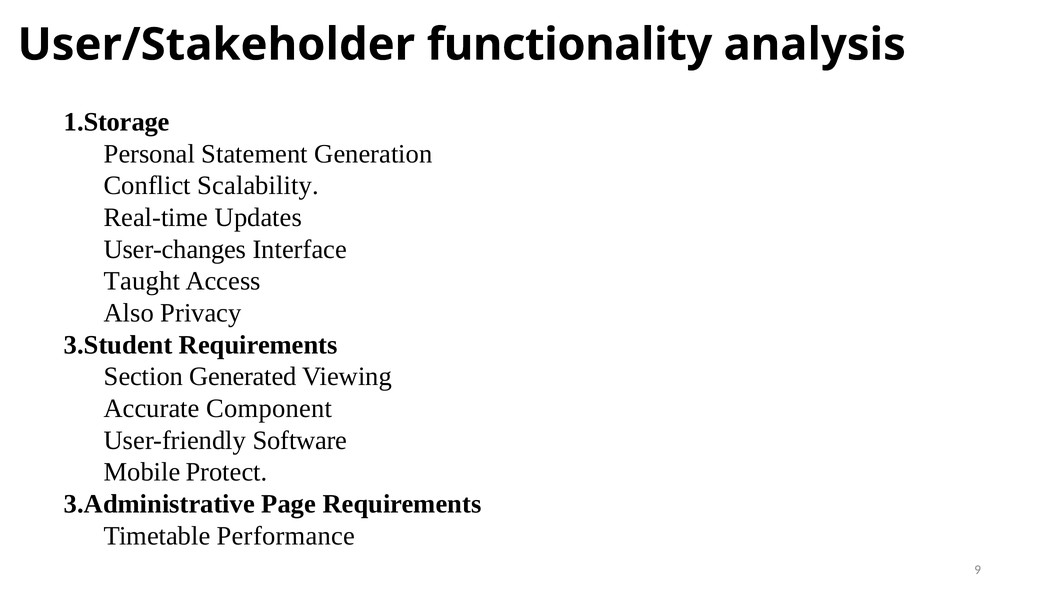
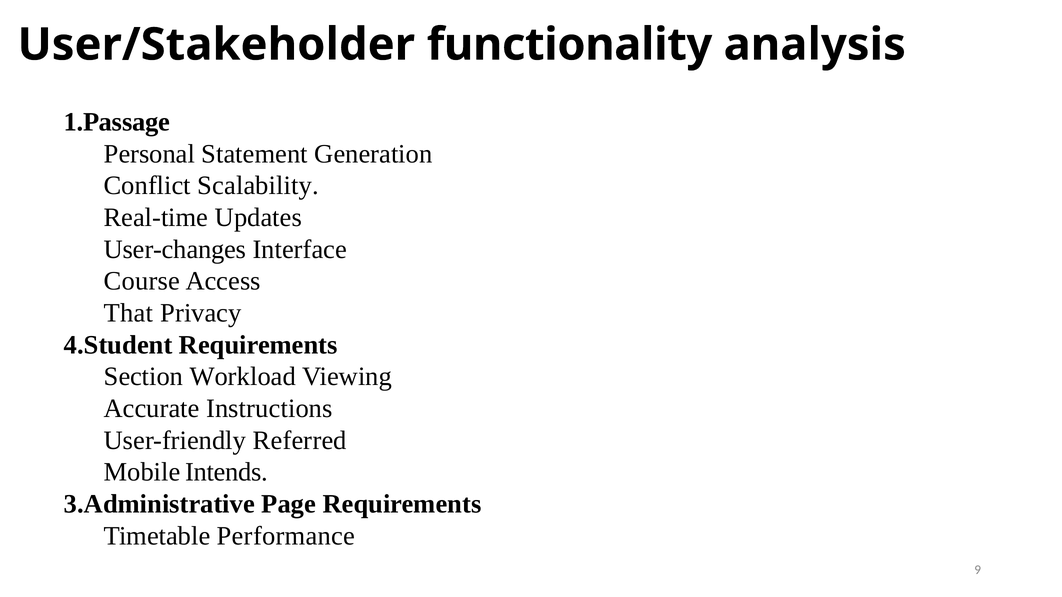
1.Storage: 1.Storage -> 1.Passage (117, 122)
Taught: Taught -> Course (142, 281)
Also: Also -> That (129, 313)
3.Student: 3.Student -> 4.Student (118, 345)
Generated: Generated -> Workload (243, 377)
Component: Component -> Instructions (269, 409)
Software: Software -> Referred (300, 441)
Protect: Protect -> Intends (227, 472)
